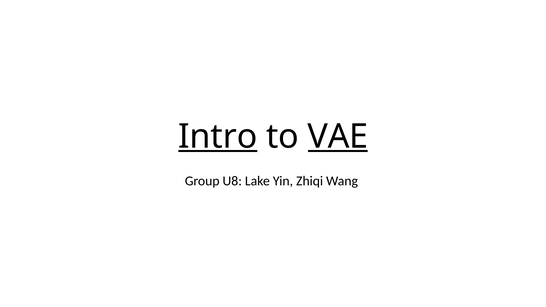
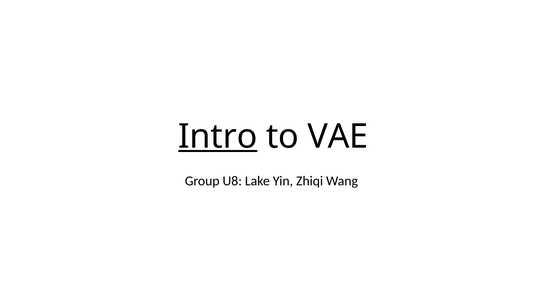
VAE underline: present -> none (338, 136)
